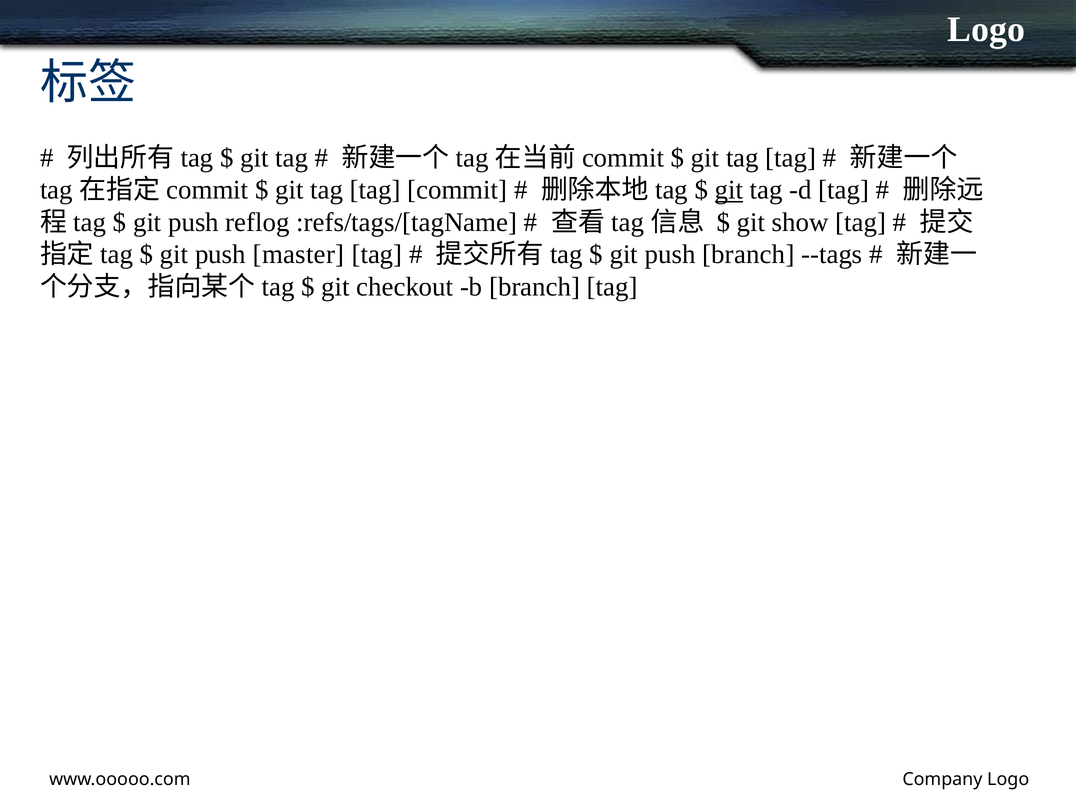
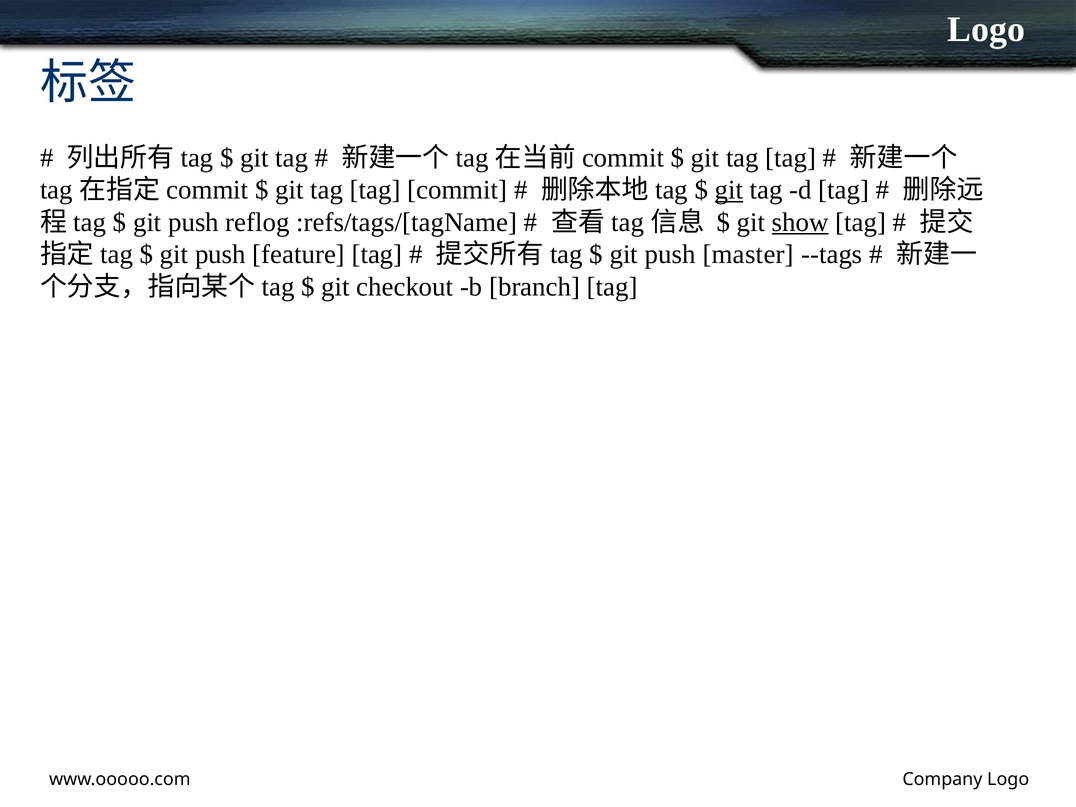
show underline: none -> present (800, 222)
master: master -> feature (299, 255)
push branch: branch -> master (748, 255)
